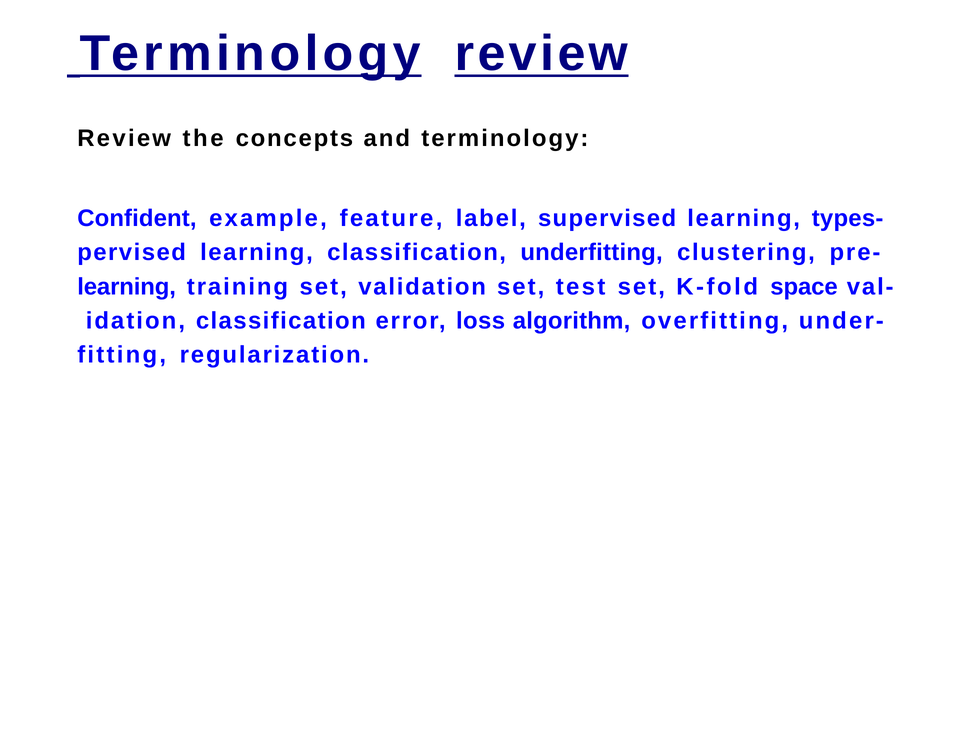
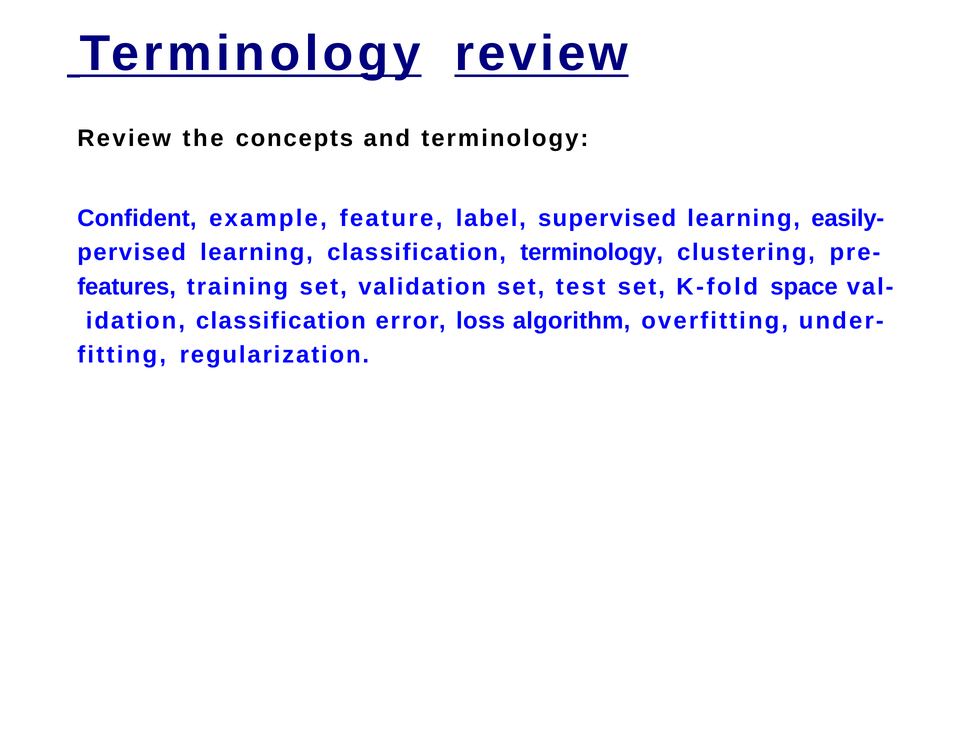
types-: types- -> easily- (848, 218)
classification underfitting: underfitting -> terminology (592, 253)
learning: learning -> features (127, 287)
